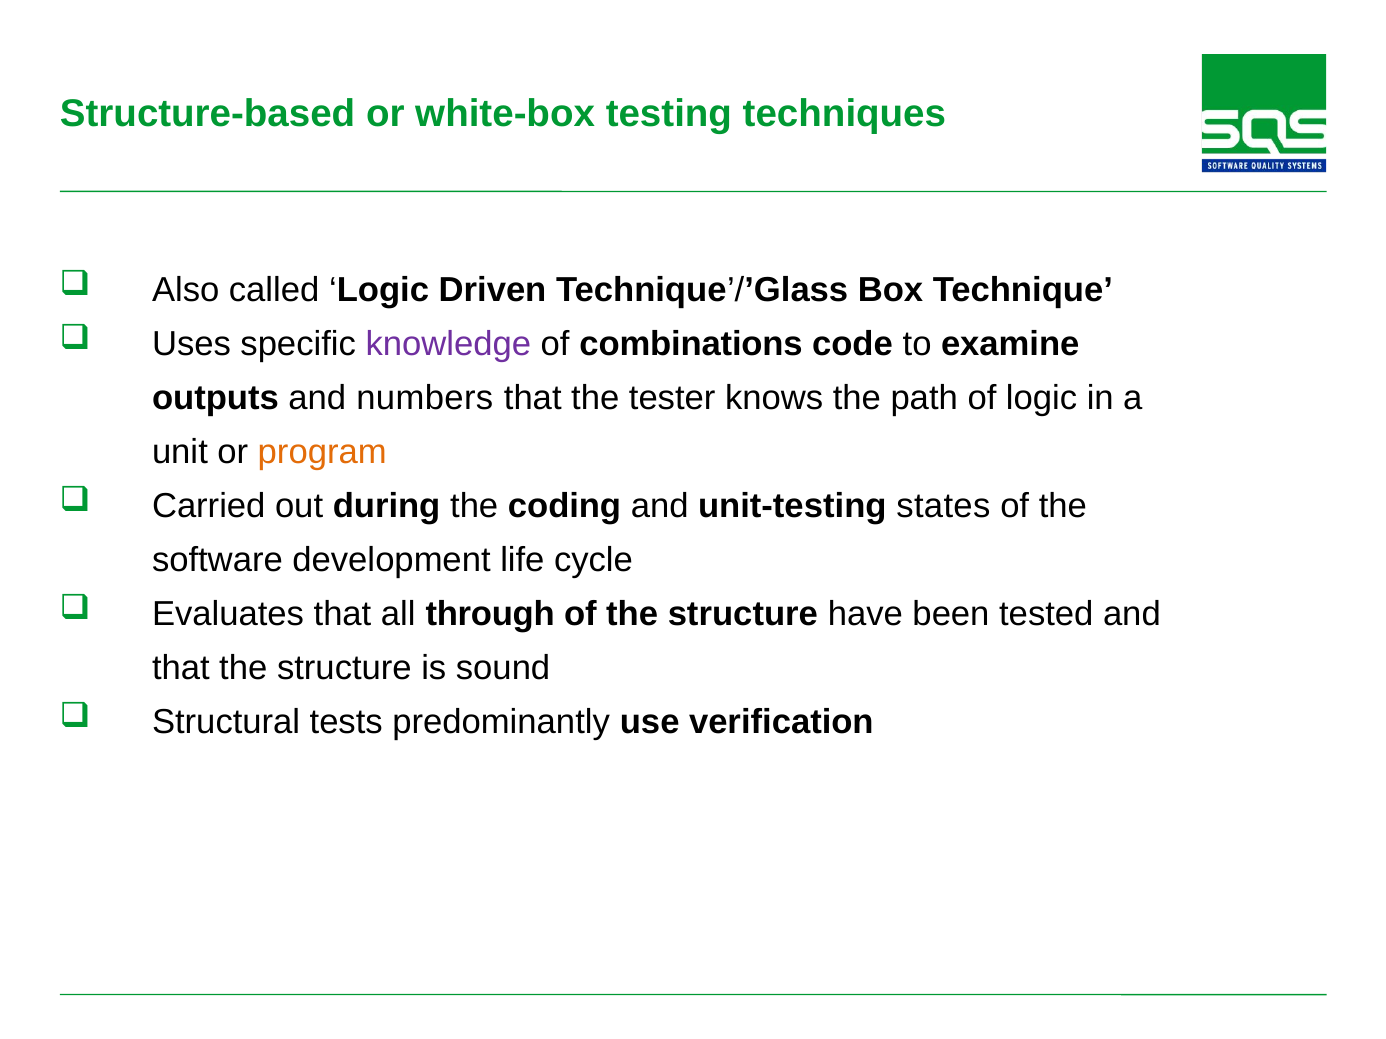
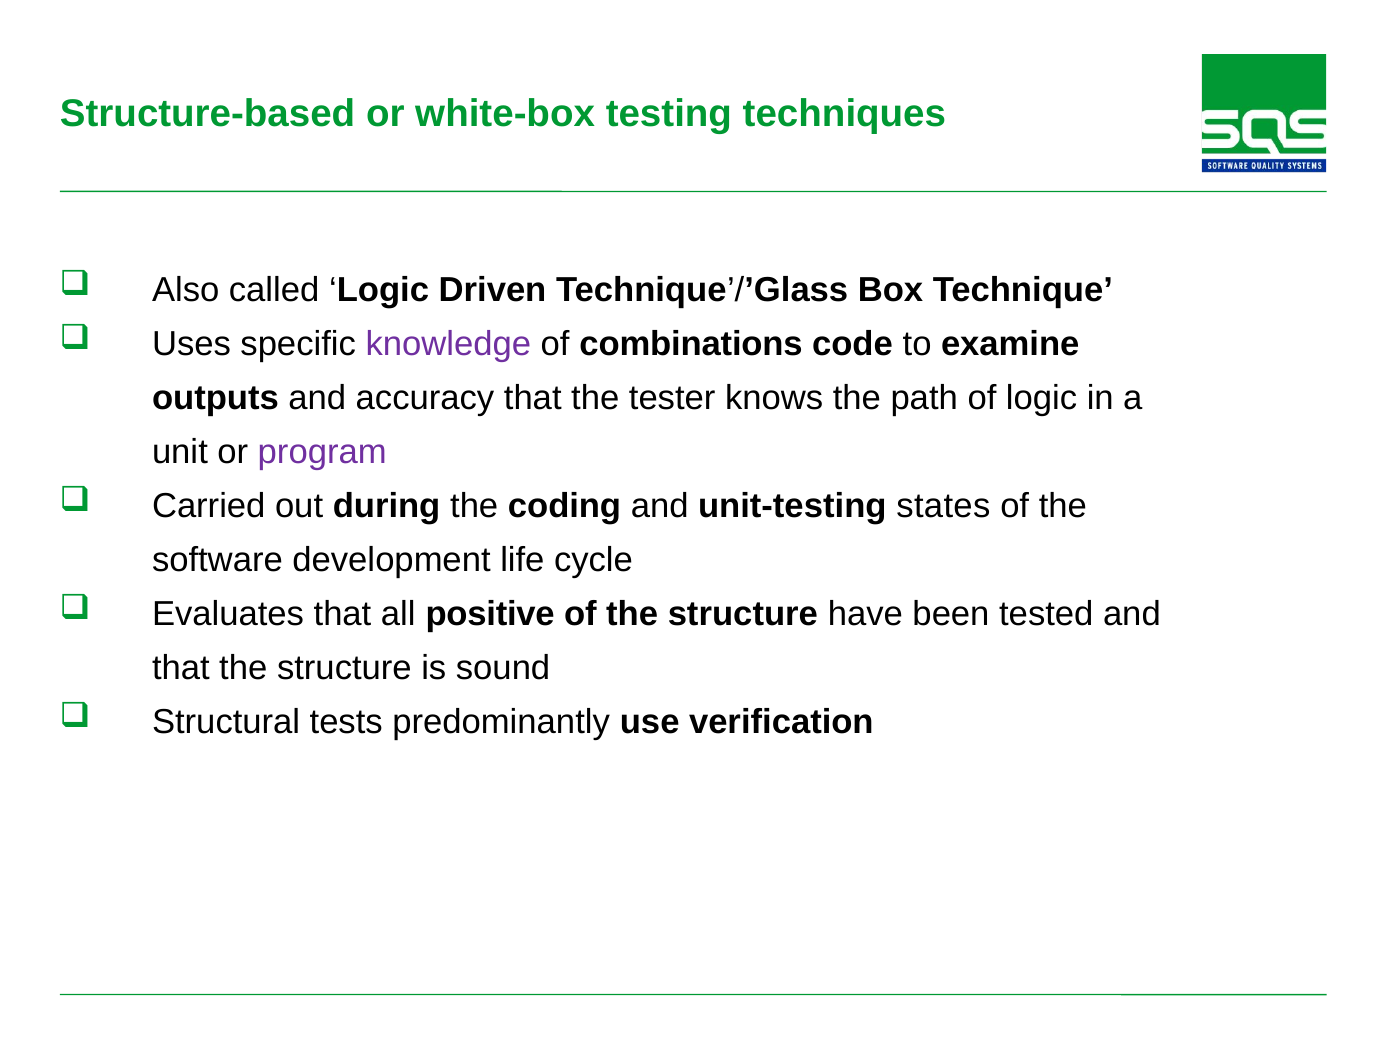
numbers: numbers -> accuracy (425, 398)
program colour: orange -> purple (322, 452)
through: through -> positive (490, 614)
